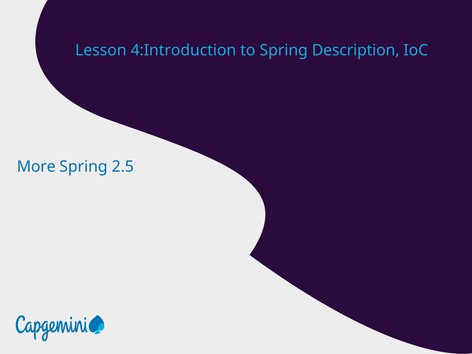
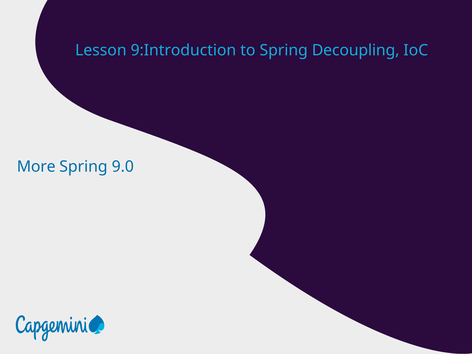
4:Introduction: 4:Introduction -> 9:Introduction (183, 50)
Description: Description -> Decoupling (356, 50)
2.5: 2.5 -> 9.0 (123, 167)
